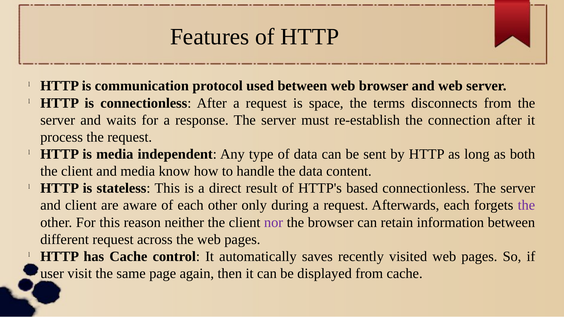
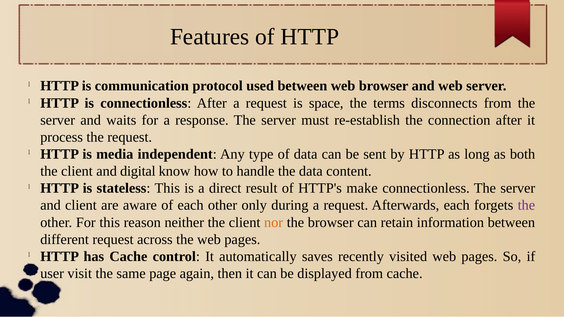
and media: media -> digital (138, 171)
based: based -> make (362, 188)
nor colour: purple -> orange (274, 223)
